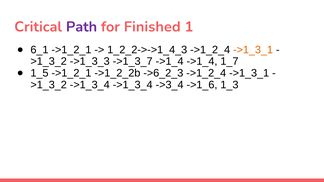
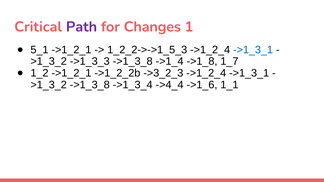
Finished: Finished -> Changes (152, 27)
6_1: 6_1 -> 5_1 (39, 50)
1_2_2->->1_4_3: 1_2_2->->1_4_3 -> 1_2_2->->1_5_3 (147, 50)
->1_3_1 colour: orange -> blue (253, 50)
->1_3_3 ->1_3_7: ->1_3_7 -> ->1_3_8 (133, 62)
->1_4 ->1_4: ->1_4 -> ->1_8 (202, 62)
1_5: 1_5 -> 1_2 (39, 73)
->6_2_3: ->6_2_3 -> ->3_2_3 (163, 73)
->1_3_4: ->1_3_4 -> ->1_3_8 (90, 85)
->3_4: ->3_4 -> ->4_4 (170, 85)
1_3: 1_3 -> 1_1 (229, 85)
